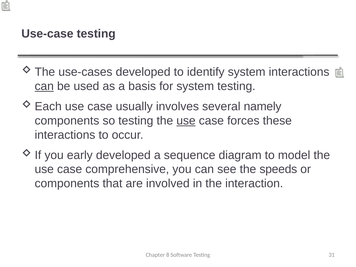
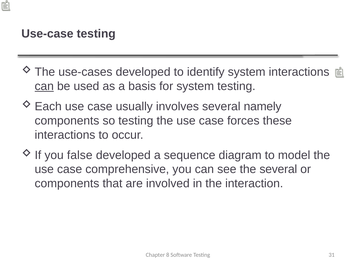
use underline: present -> none (186, 121)
early: early -> false (80, 155)
the speeds: speeds -> several (278, 169)
